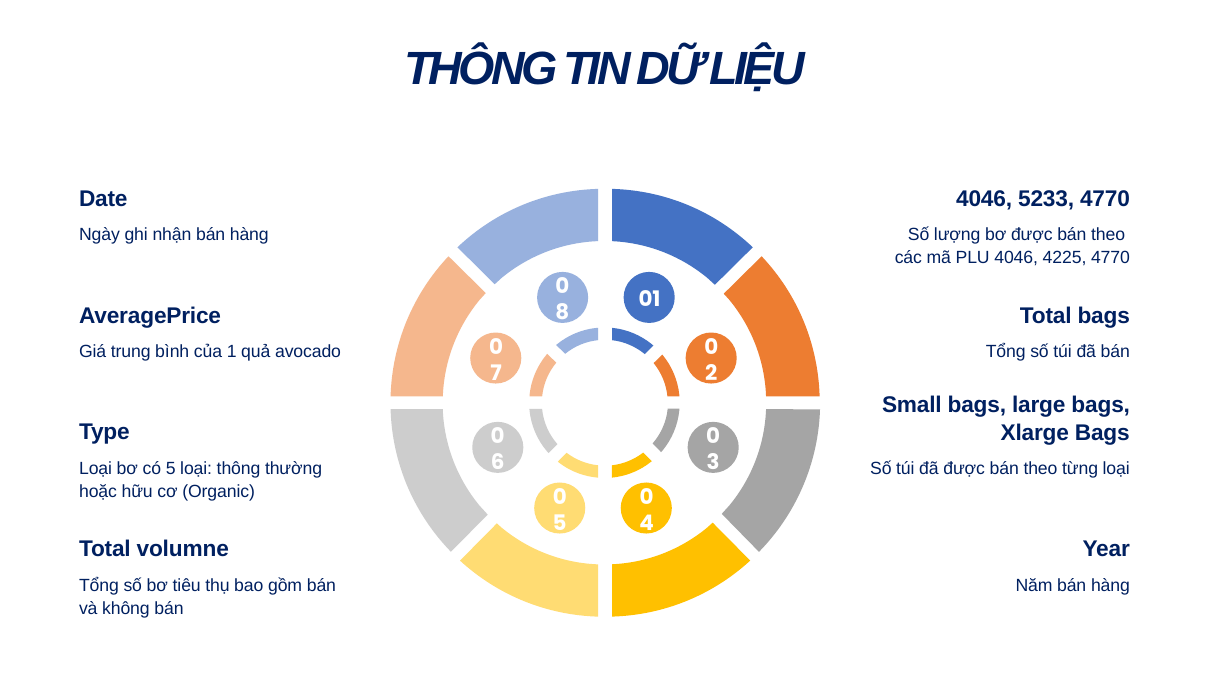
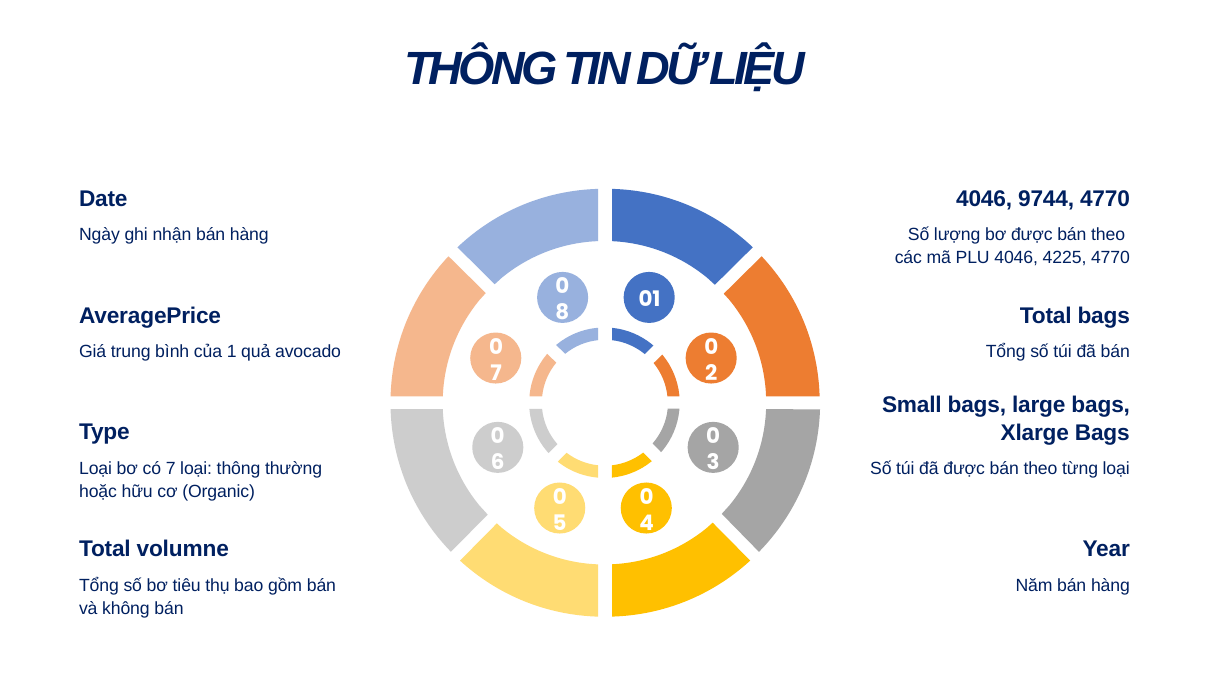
5233: 5233 -> 9744 (1046, 199)
có 5: 5 -> 7 (171, 469)
